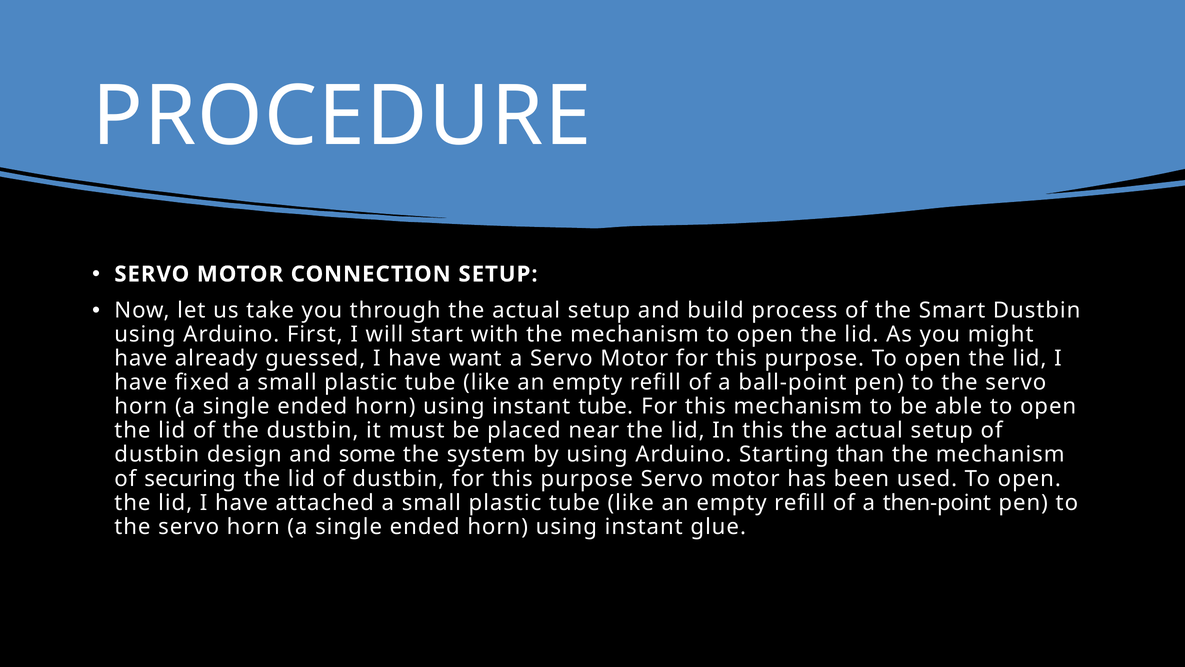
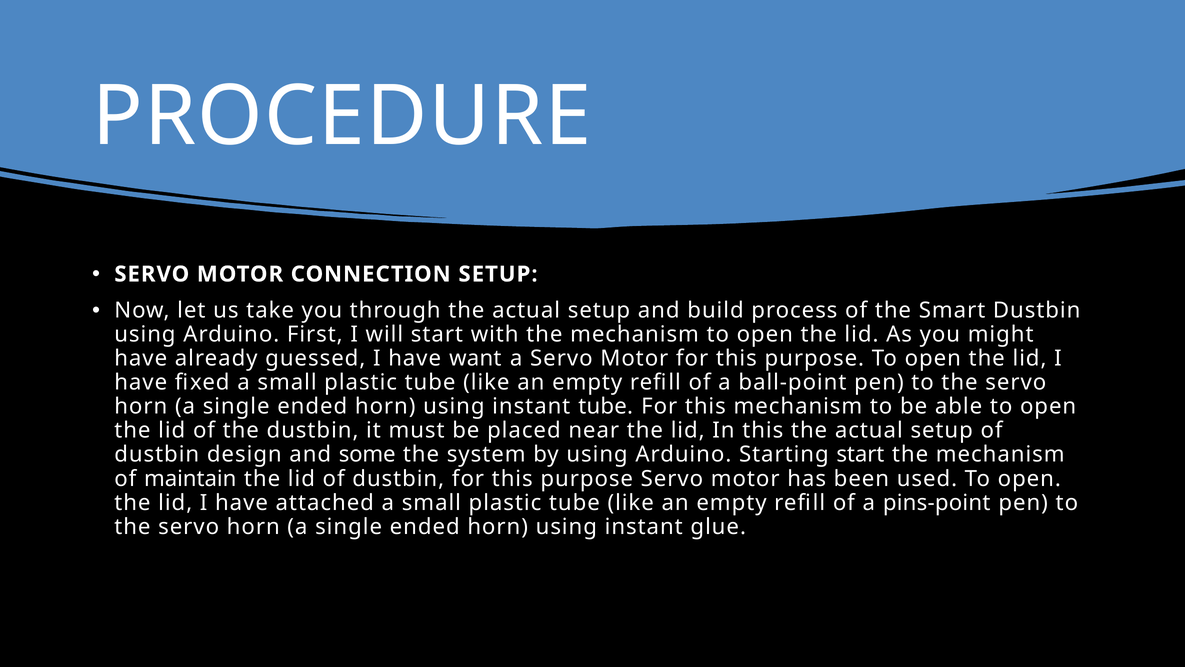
Starting than: than -> start (860, 454)
securing: securing -> maintain (190, 478)
then-point: then-point -> pins-point (937, 502)
